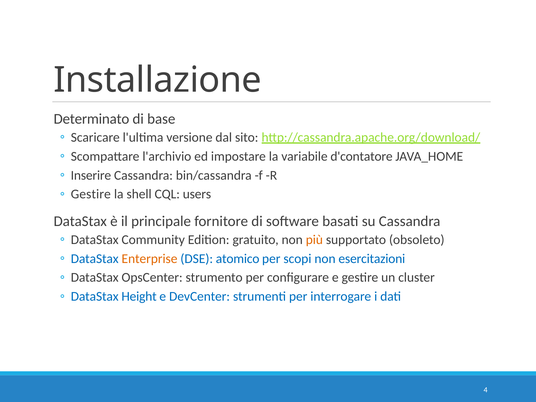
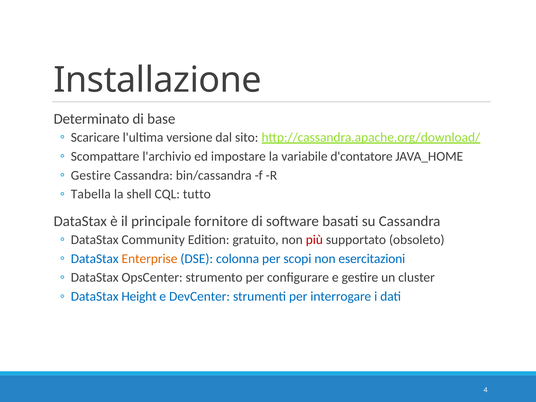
Inserire: Inserire -> Gestire (91, 175)
Gestire: Gestire -> Tabella (91, 194)
users: users -> tutto (197, 194)
più colour: orange -> red (314, 240)
atomico: atomico -> colonna (238, 259)
